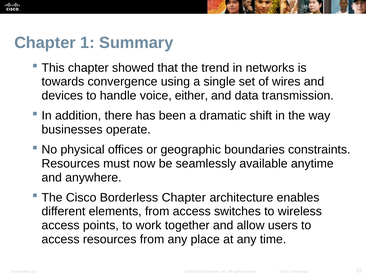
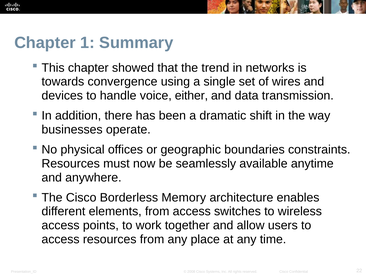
Borderless Chapter: Chapter -> Memory (184, 197)
